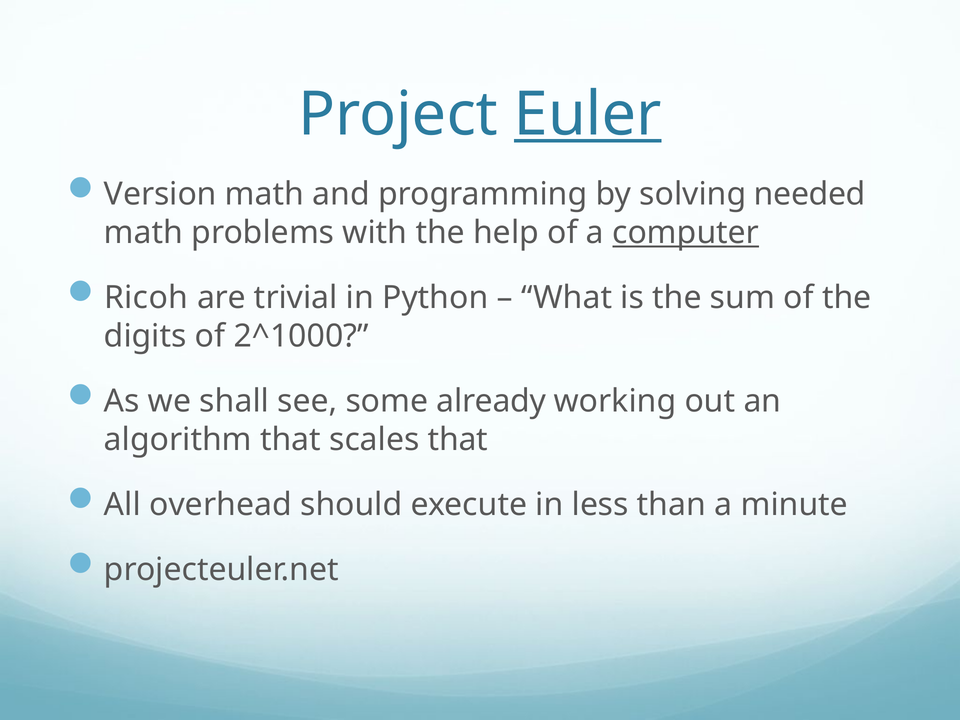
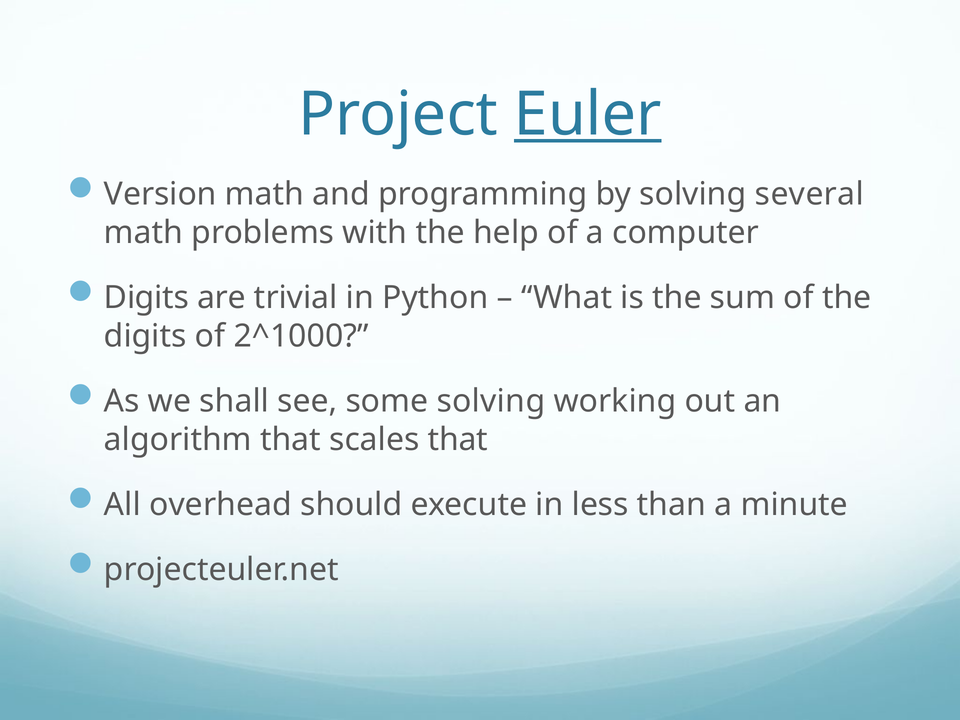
needed: needed -> several (809, 194)
computer underline: present -> none (686, 233)
Ricoh: Ricoh -> Digits (146, 298)
some already: already -> solving (491, 401)
